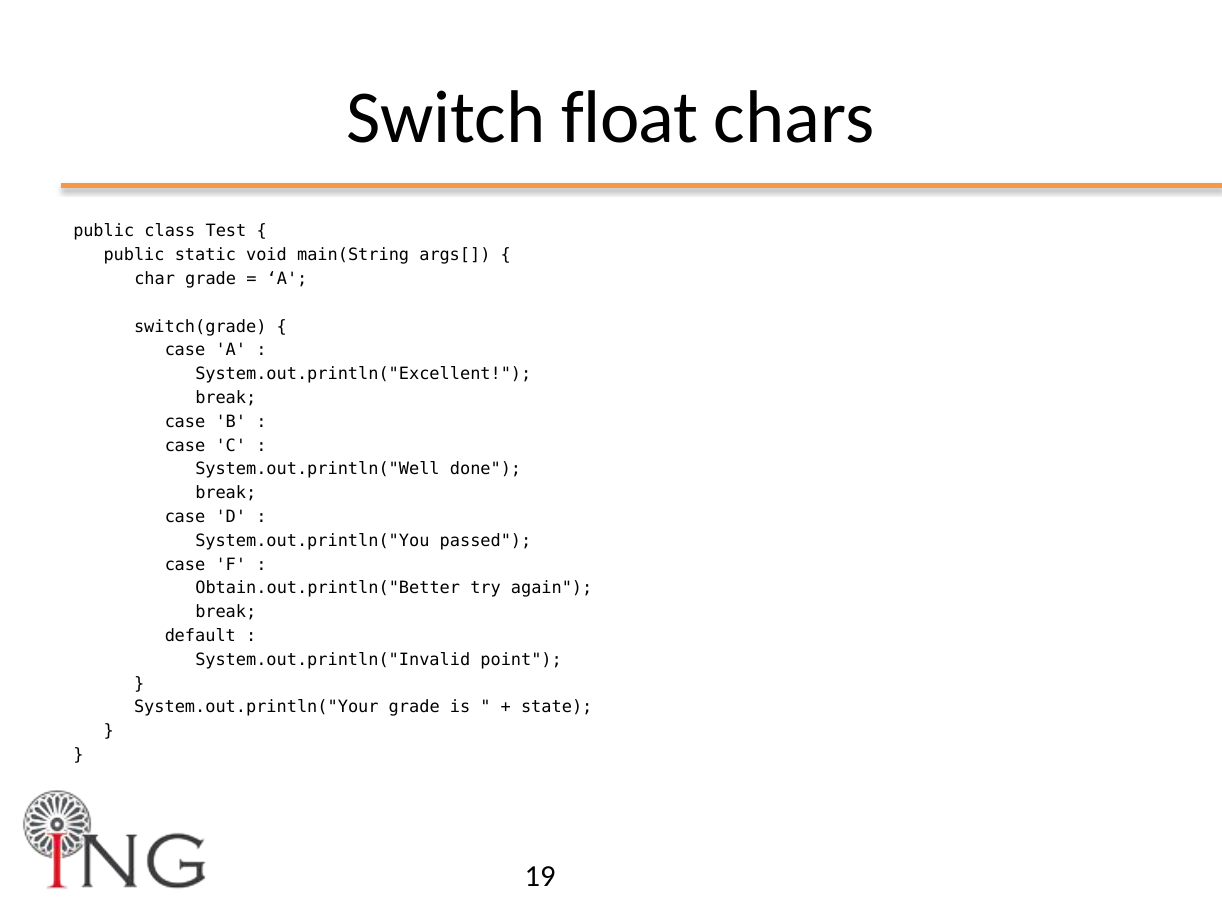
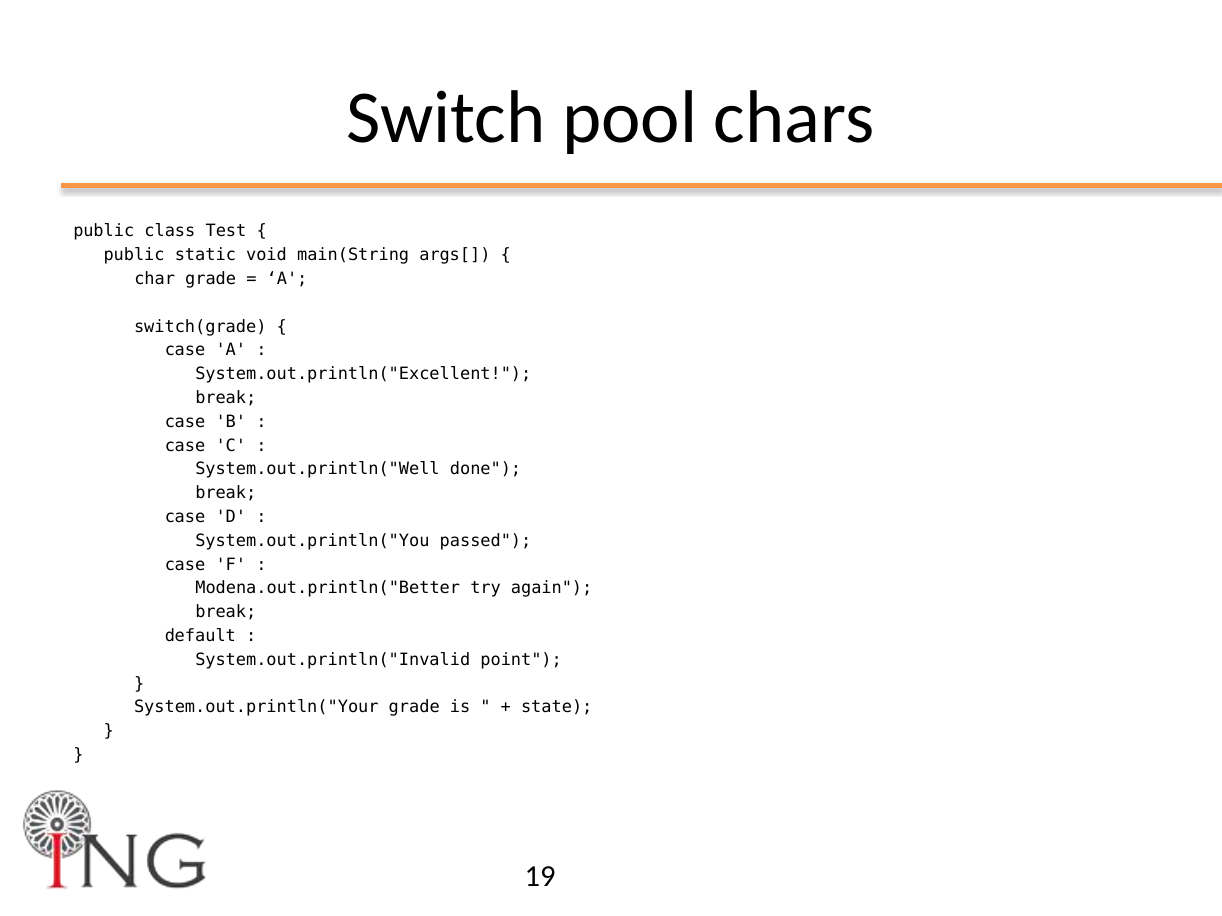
float: float -> pool (630, 118)
Obtain.out.println("Better: Obtain.out.println("Better -> Modena.out.println("Better (328, 589)
